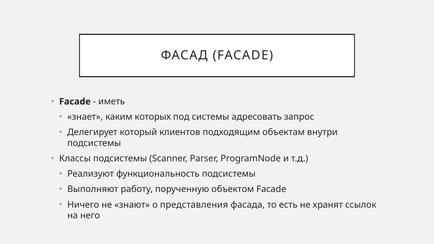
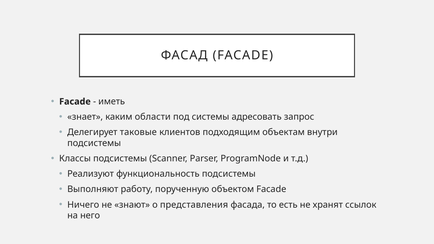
которых: которых -> области (153, 117)
который: который -> таковые (138, 132)
